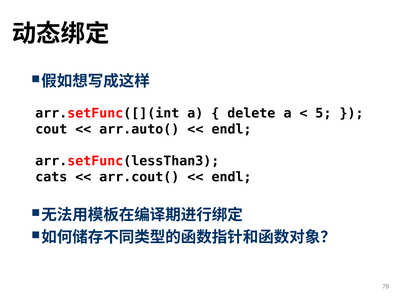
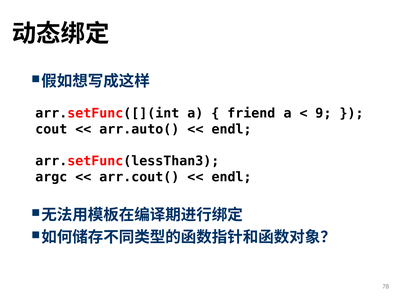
delete: delete -> friend (251, 113)
5: 5 -> 9 (324, 113)
cats: cats -> argc (51, 177)
